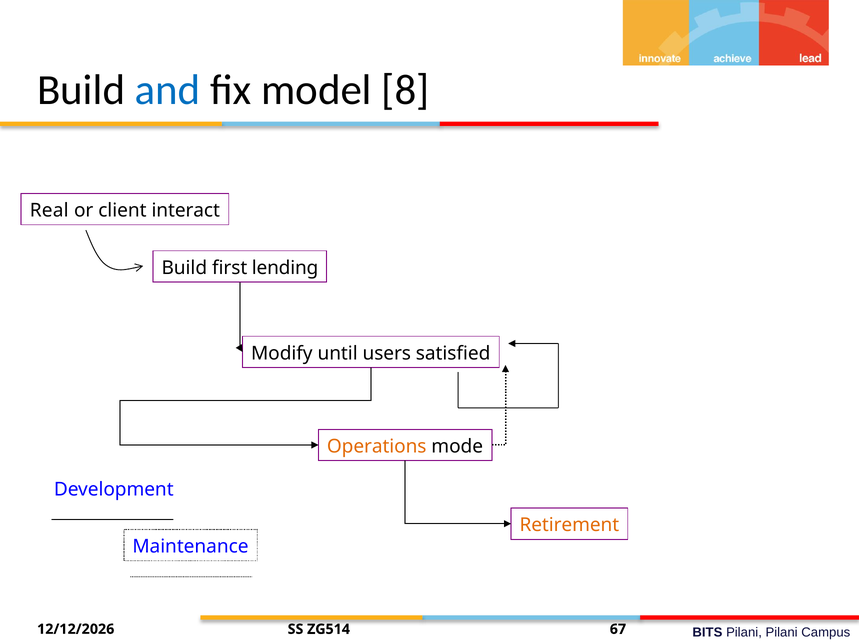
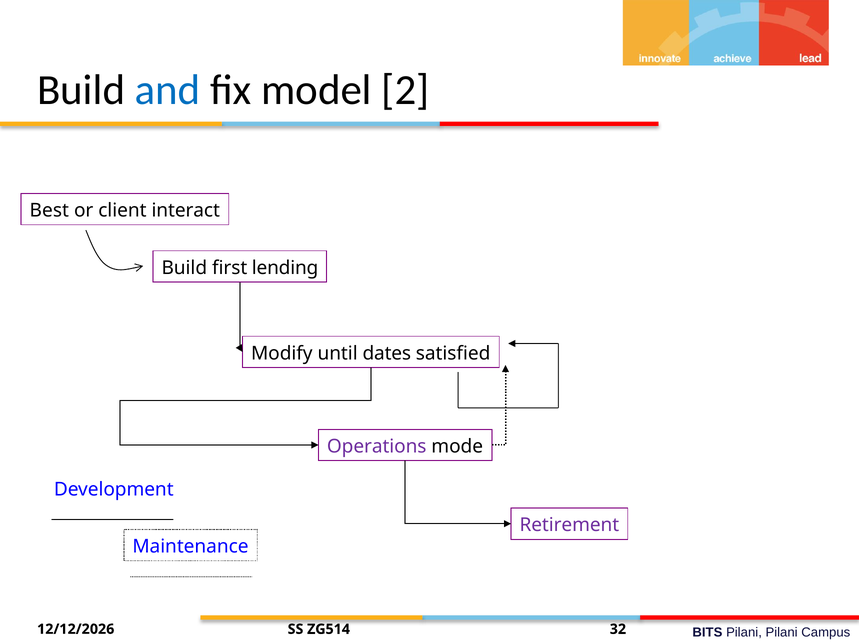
8: 8 -> 2 (405, 90)
Real: Real -> Best (49, 211)
users: users -> dates (387, 353)
Operations colour: orange -> purple (377, 447)
Retirement colour: orange -> purple (569, 525)
67: 67 -> 32 (618, 629)
